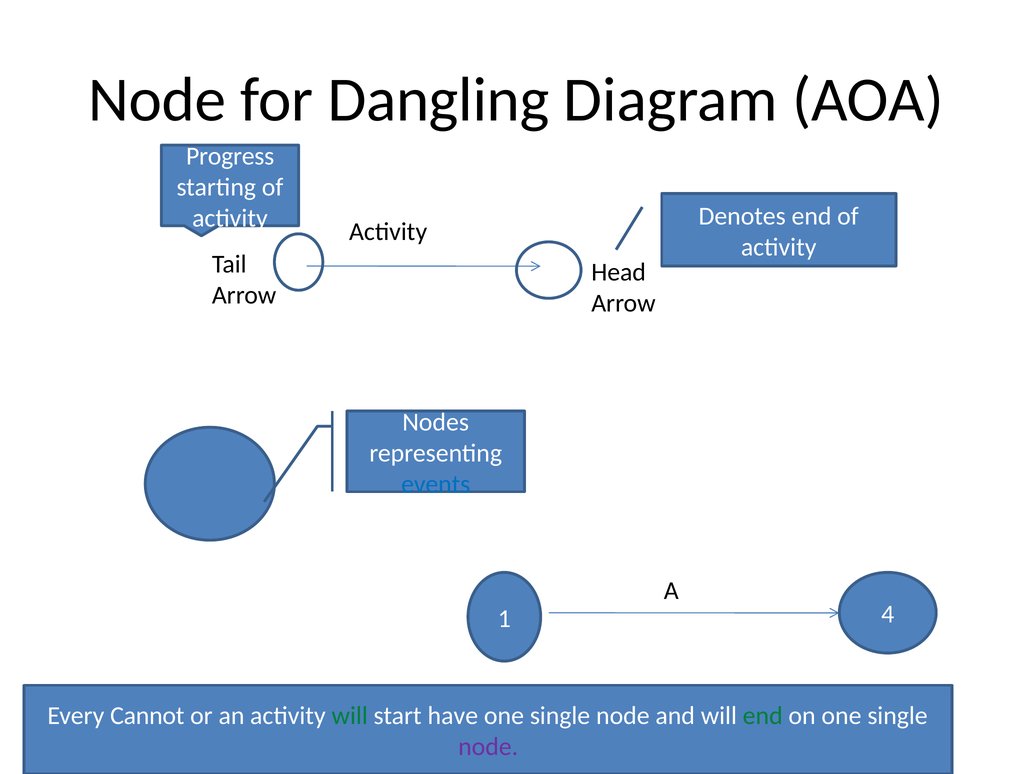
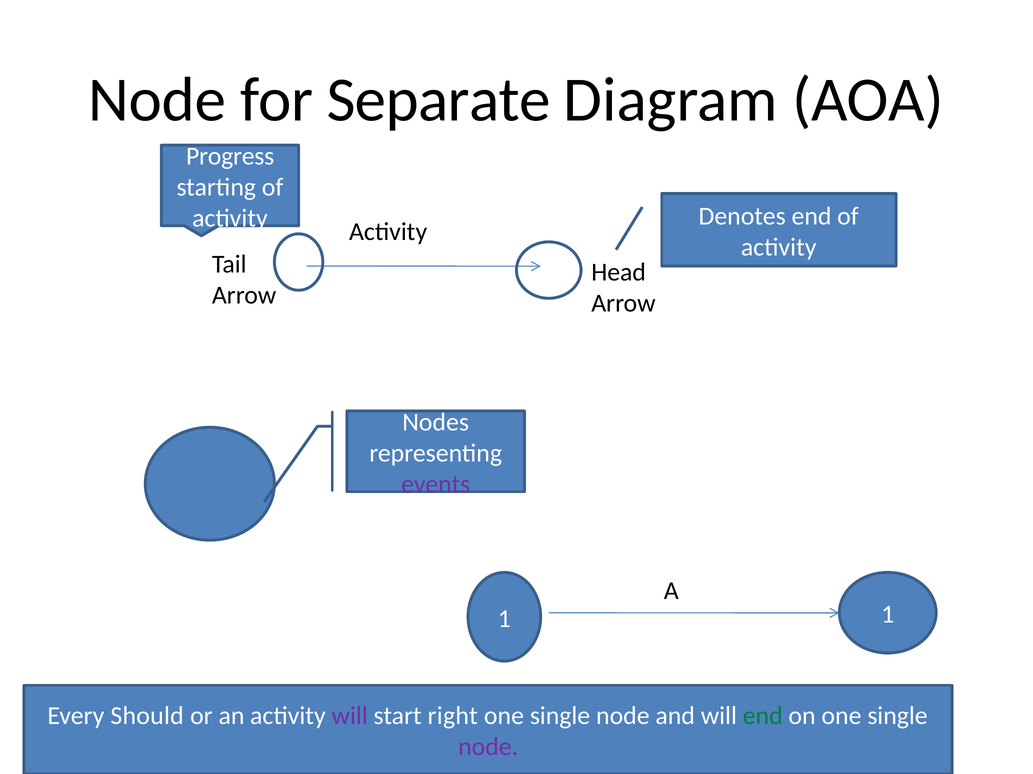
Dangling: Dangling -> Separate (439, 100)
events colour: blue -> purple (436, 485)
1 4: 4 -> 1 (888, 615)
Cannot: Cannot -> Should (147, 717)
will colour: green -> purple (350, 717)
have: have -> right (453, 717)
